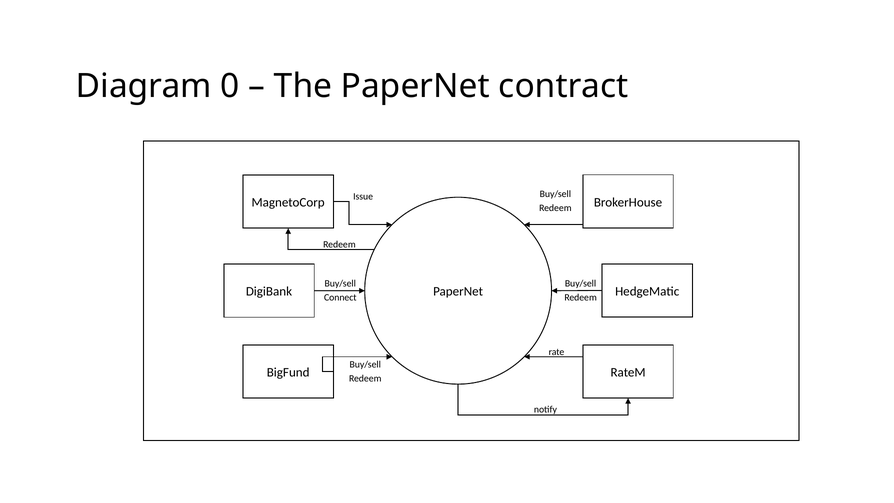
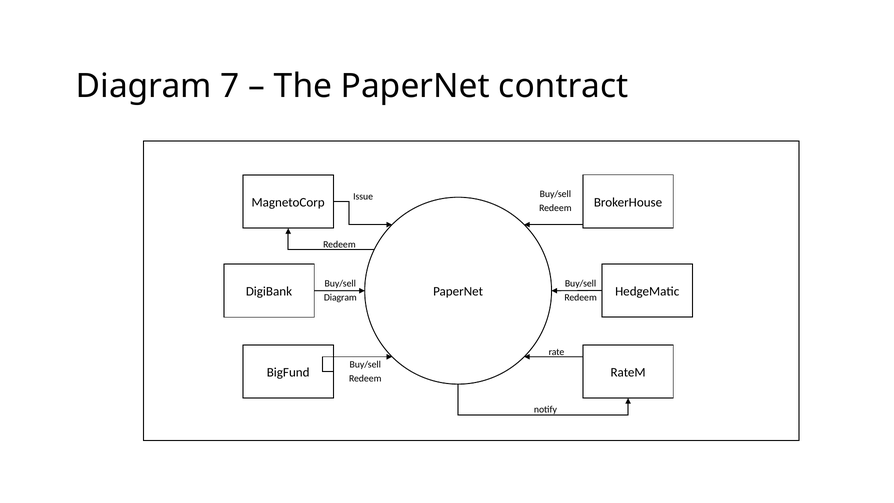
0: 0 -> 7 (230, 86)
Connect: Connect -> Diagram (340, 298)
